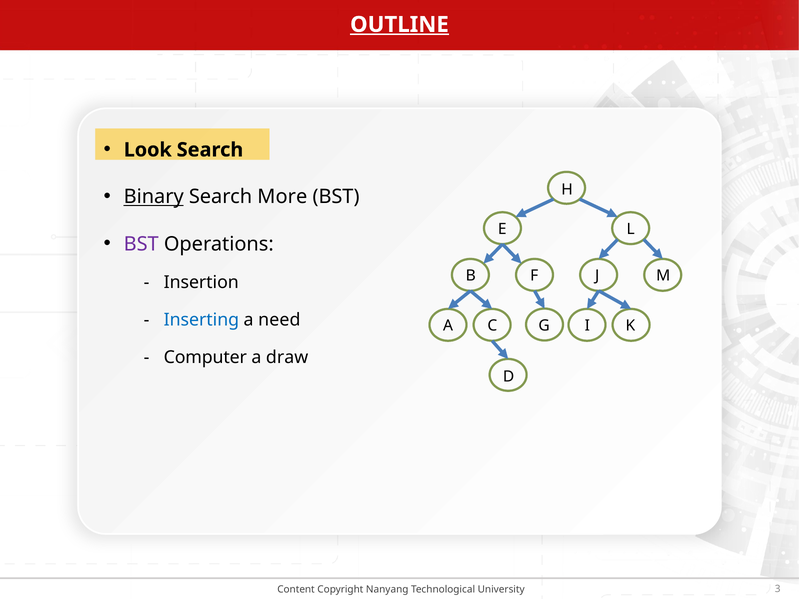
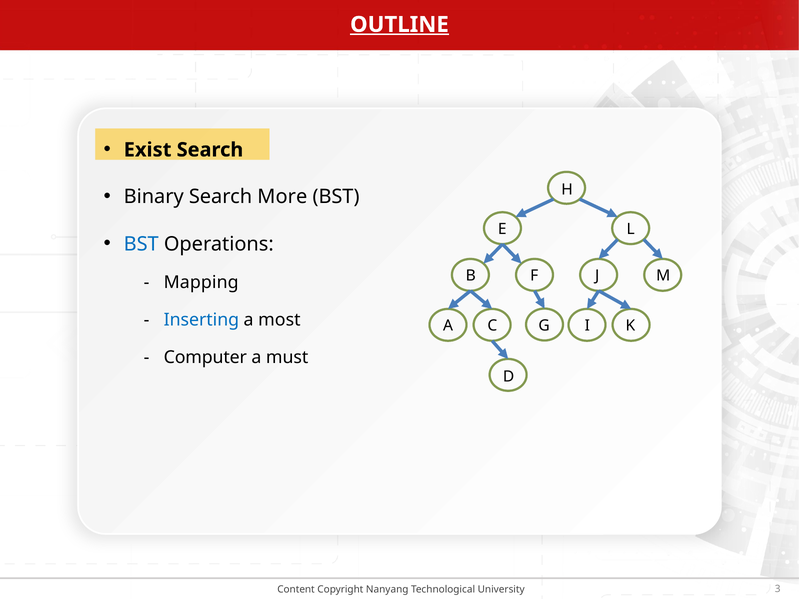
Look: Look -> Exist (148, 150)
Binary underline: present -> none (154, 197)
BST colour: purple -> blue (141, 244)
Insertion: Insertion -> Mapping (201, 283)
need: need -> most (279, 320)
draw: draw -> must (287, 358)
